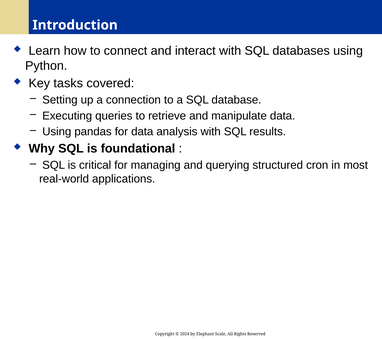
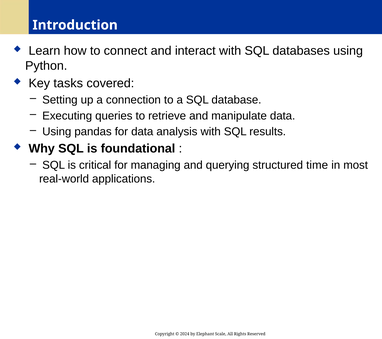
cron: cron -> time (317, 165)
